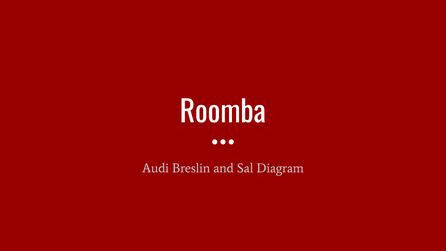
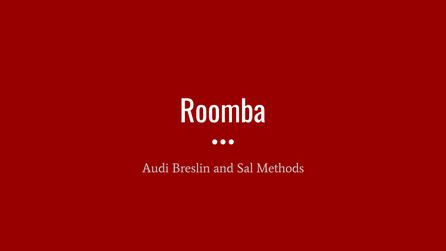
Diagram: Diagram -> Methods (280, 168)
